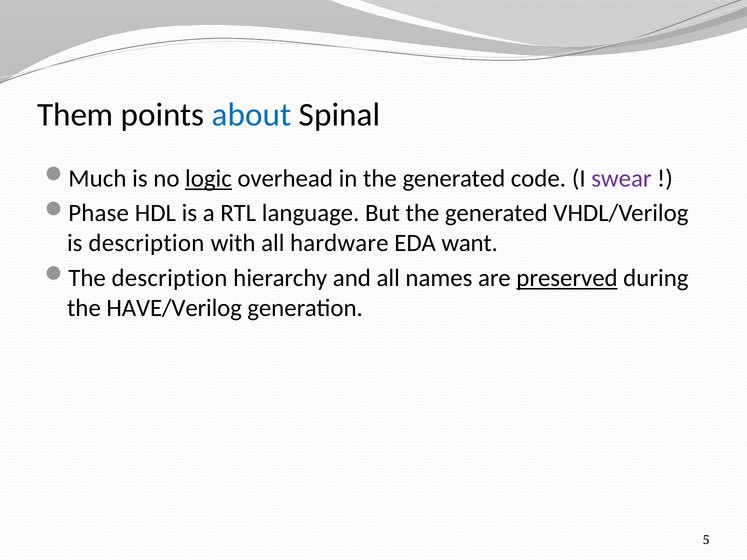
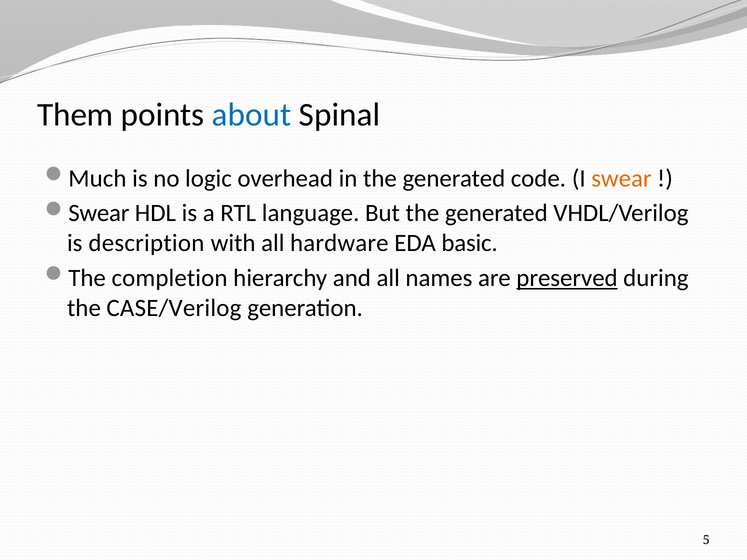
logic underline: present -> none (208, 178)
swear colour: purple -> orange (621, 178)
Phase: Phase -> Swear (99, 213)
want: want -> basic (470, 243)
The description: description -> completion (170, 278)
HAVE/Verilog: HAVE/Verilog -> CASE/Verilog (174, 308)
